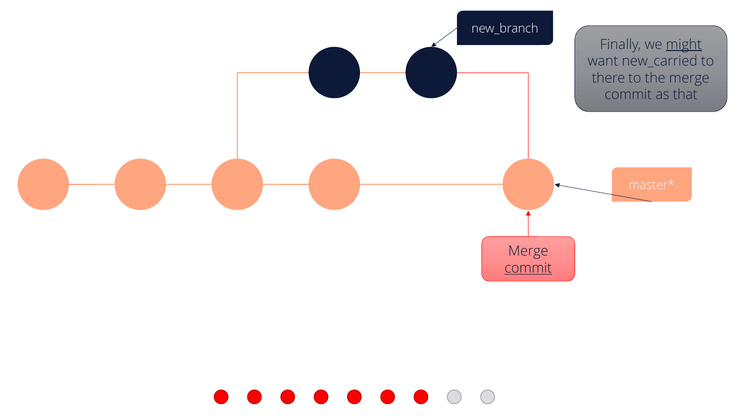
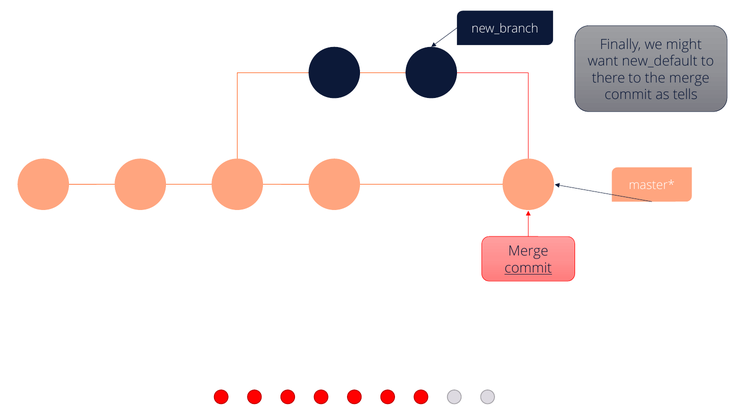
might underline: present -> none (684, 44)
new_carried: new_carried -> new_default (660, 61)
that: that -> tells (685, 95)
